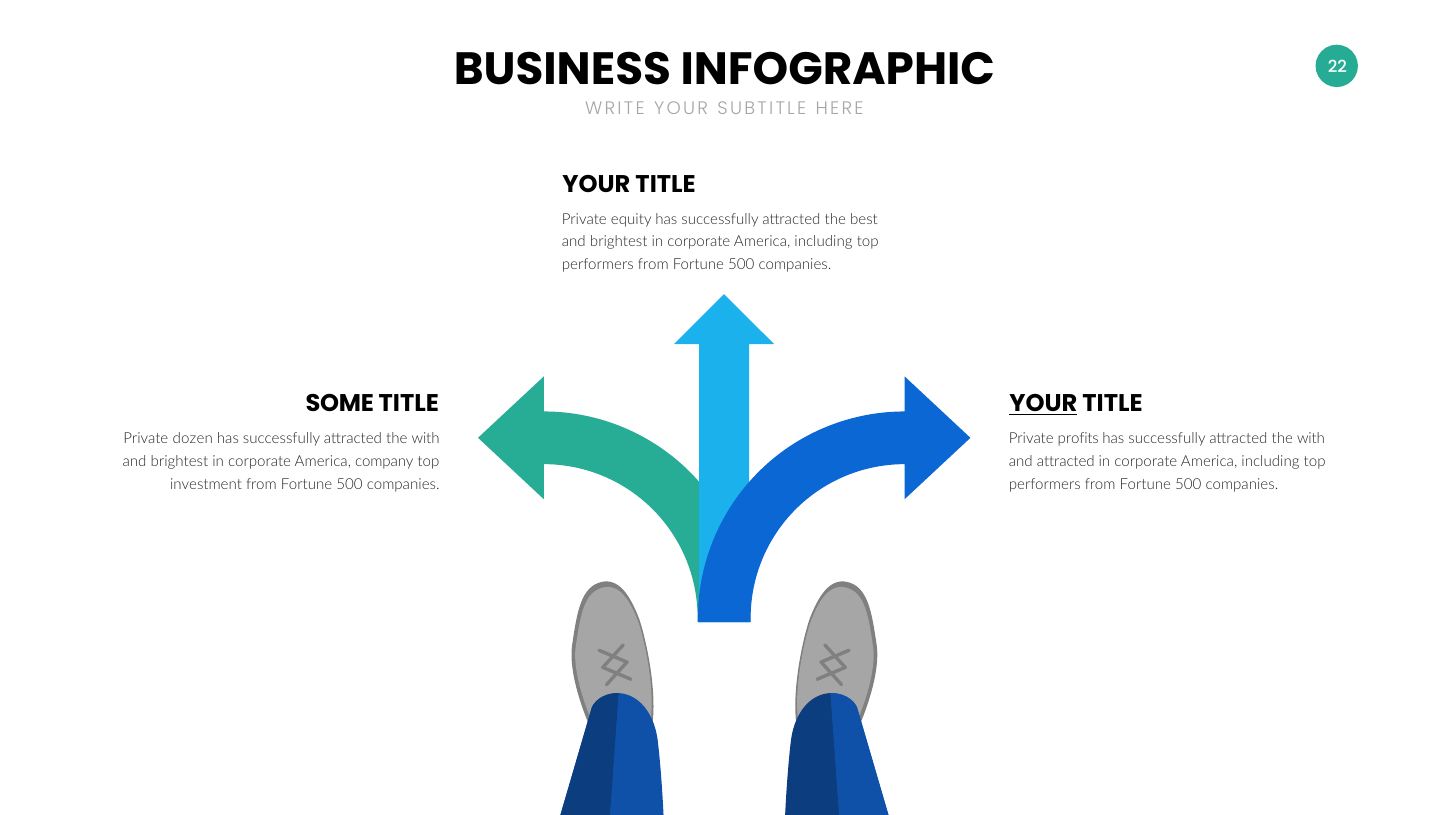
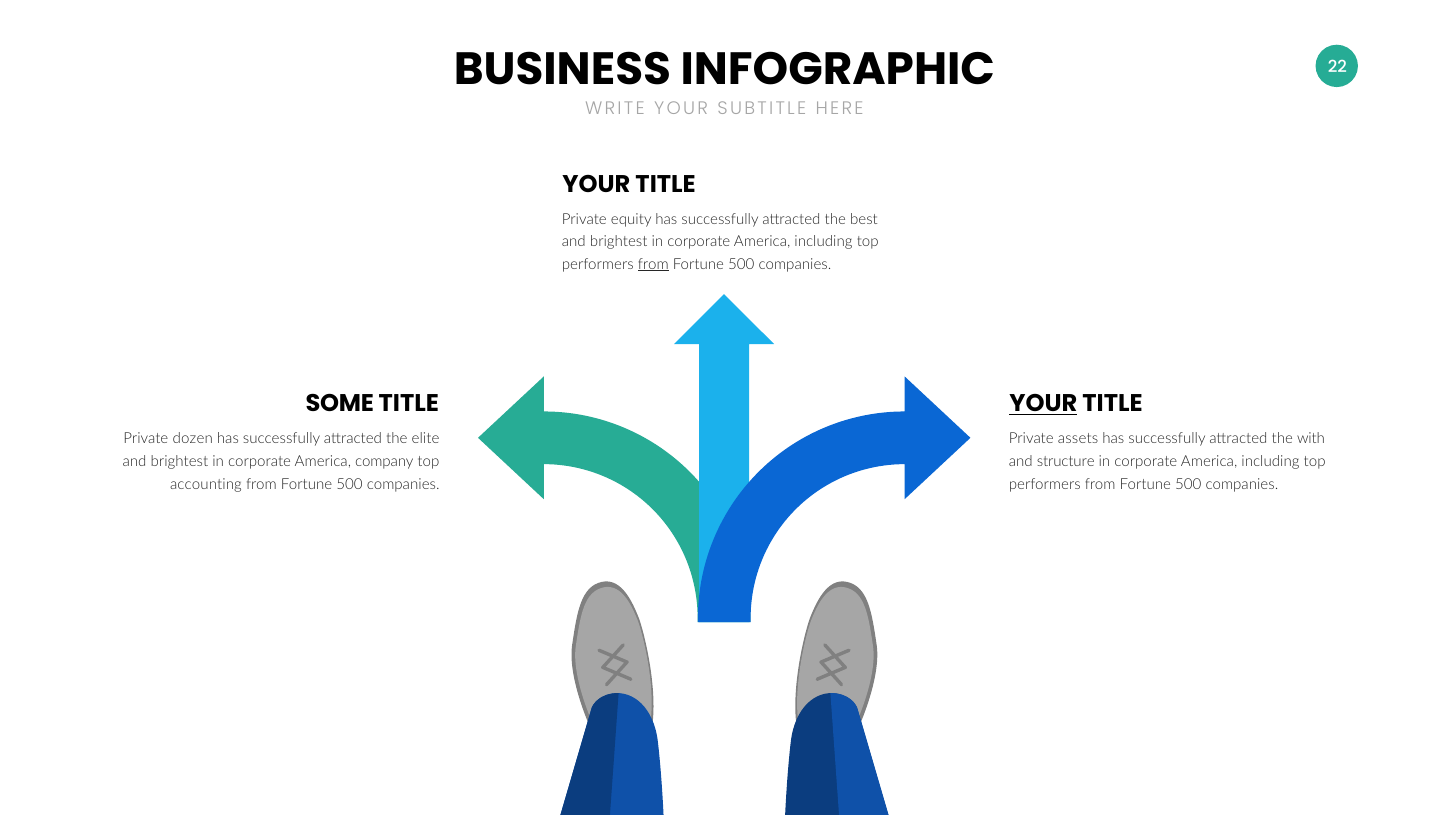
from underline: none -> present (653, 264)
with: with -> elite (426, 439)
profits: profits -> assets (1078, 439)
and attracted: attracted -> structure (1066, 462)
investment: investment -> accounting (206, 484)
